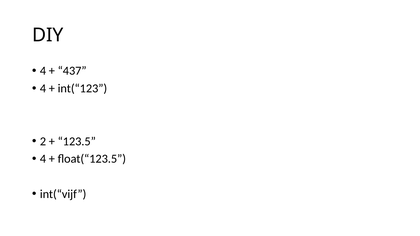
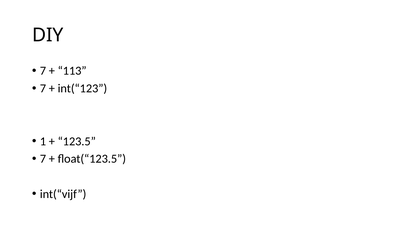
4: 4 -> 7 (43, 71)
437: 437 -> 113 (72, 71)
4: 4 -> 7 (43, 89)
2: 2 -> 1 (43, 141)
4: 4 -> 7 (43, 159)
